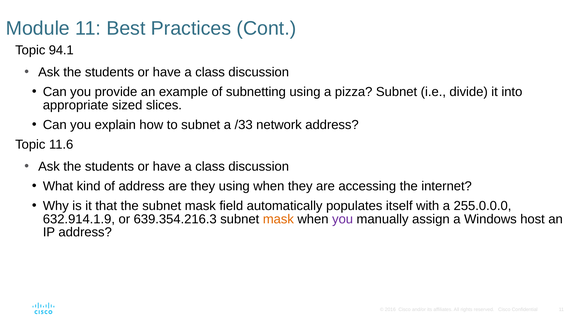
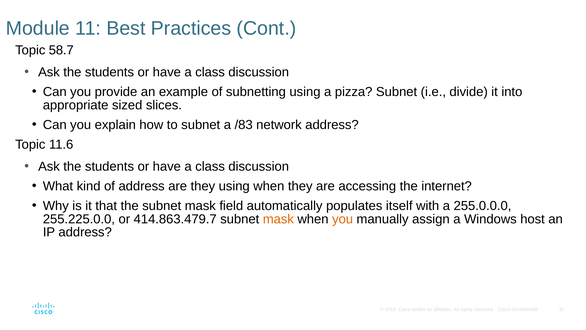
94.1: 94.1 -> 58.7 (61, 50)
/33: /33 -> /83 (244, 125)
632.914.1.9: 632.914.1.9 -> 255.225.0.0 (79, 219)
639.354.216.3: 639.354.216.3 -> 414.863.479.7 (175, 219)
you colour: purple -> orange (343, 219)
